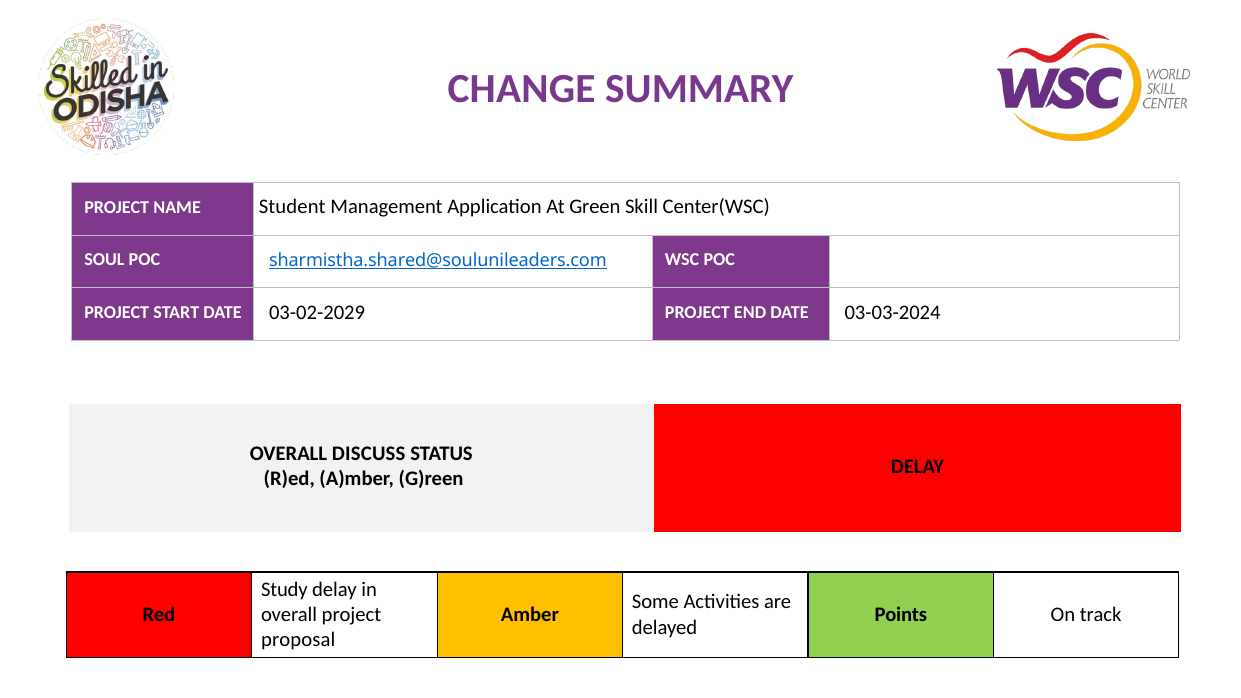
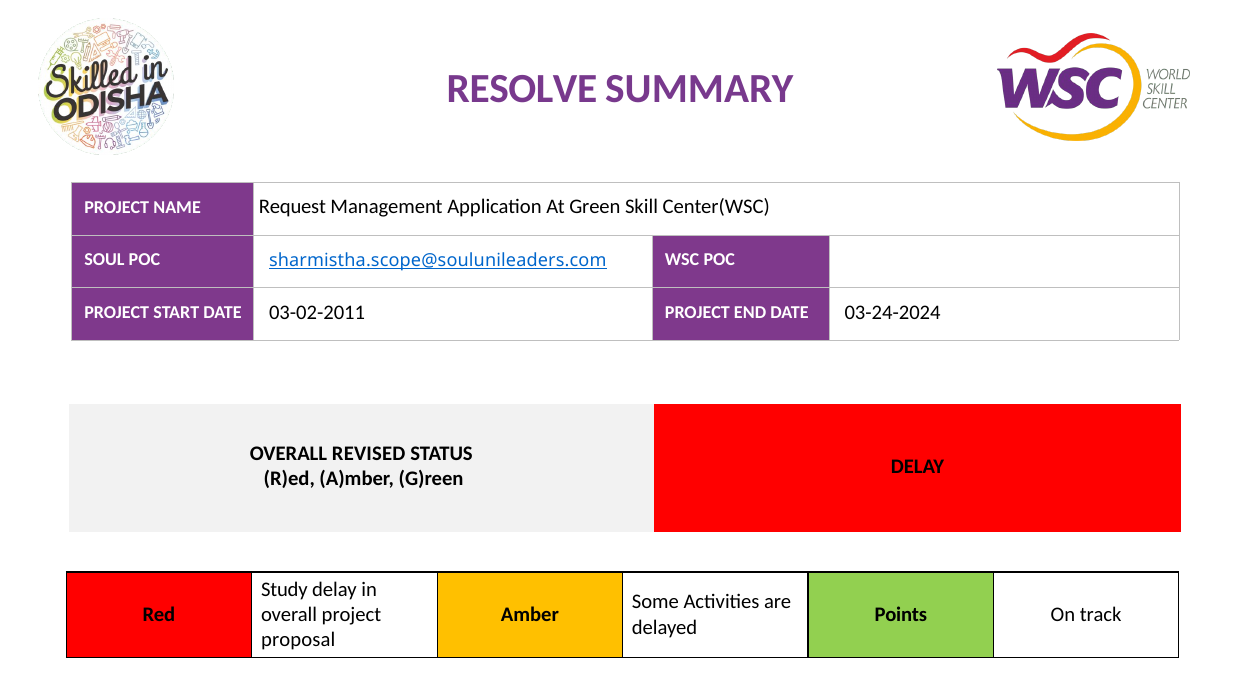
CHANGE: CHANGE -> RESOLVE (522, 89)
Student: Student -> Request (292, 207)
sharmistha.shared@soulunileaders.com: sharmistha.shared@soulunileaders.com -> sharmistha.scope@soulunileaders.com (438, 261)
03-02-2029: 03-02-2029 -> 03-02-2011 (317, 312)
03-03-2024: 03-03-2024 -> 03-24-2024 (893, 312)
DISCUSS: DISCUSS -> REVISED (369, 454)
